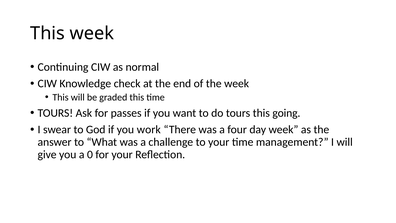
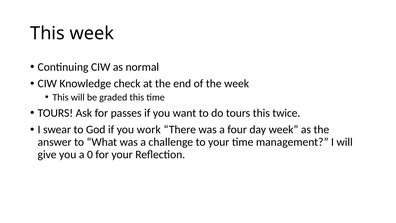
going: going -> twice (286, 113)
